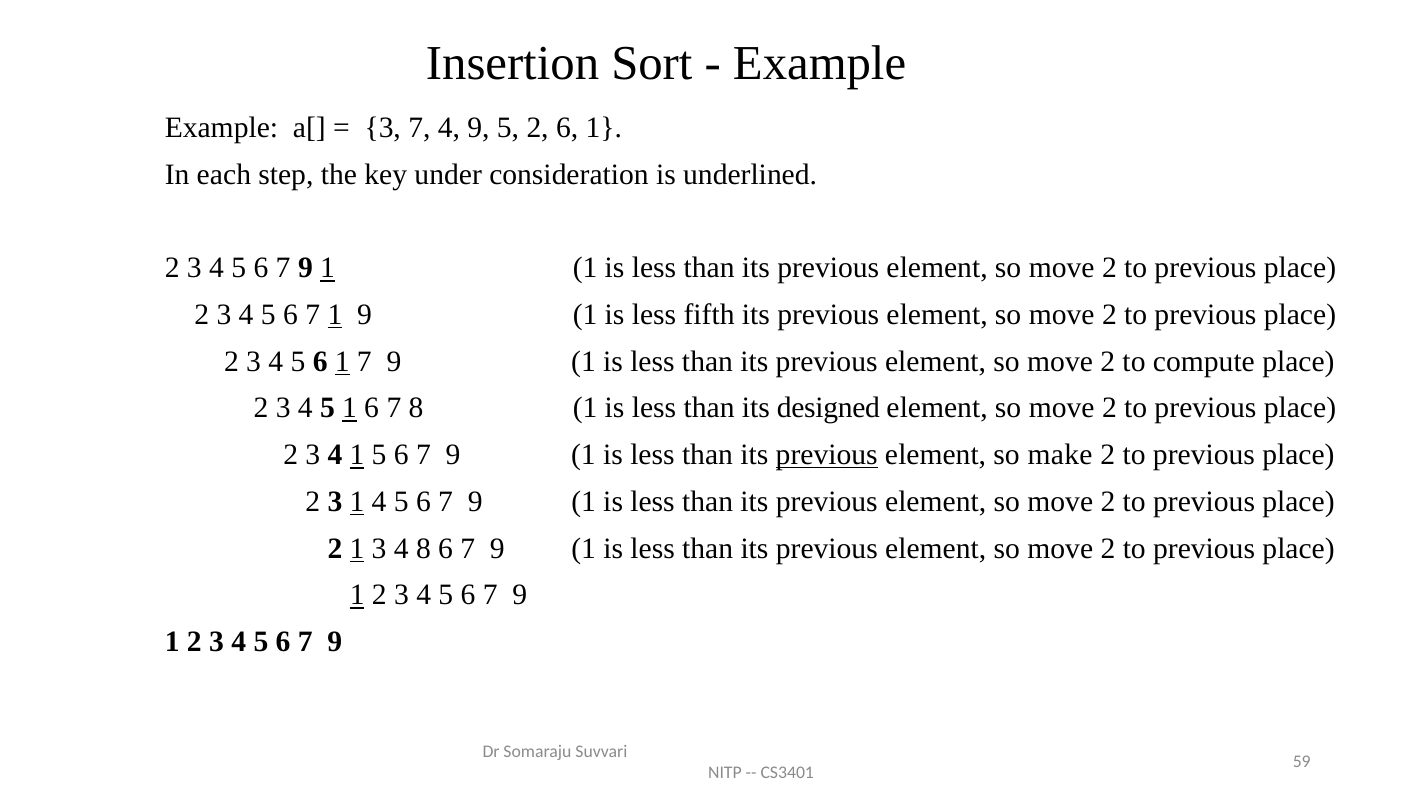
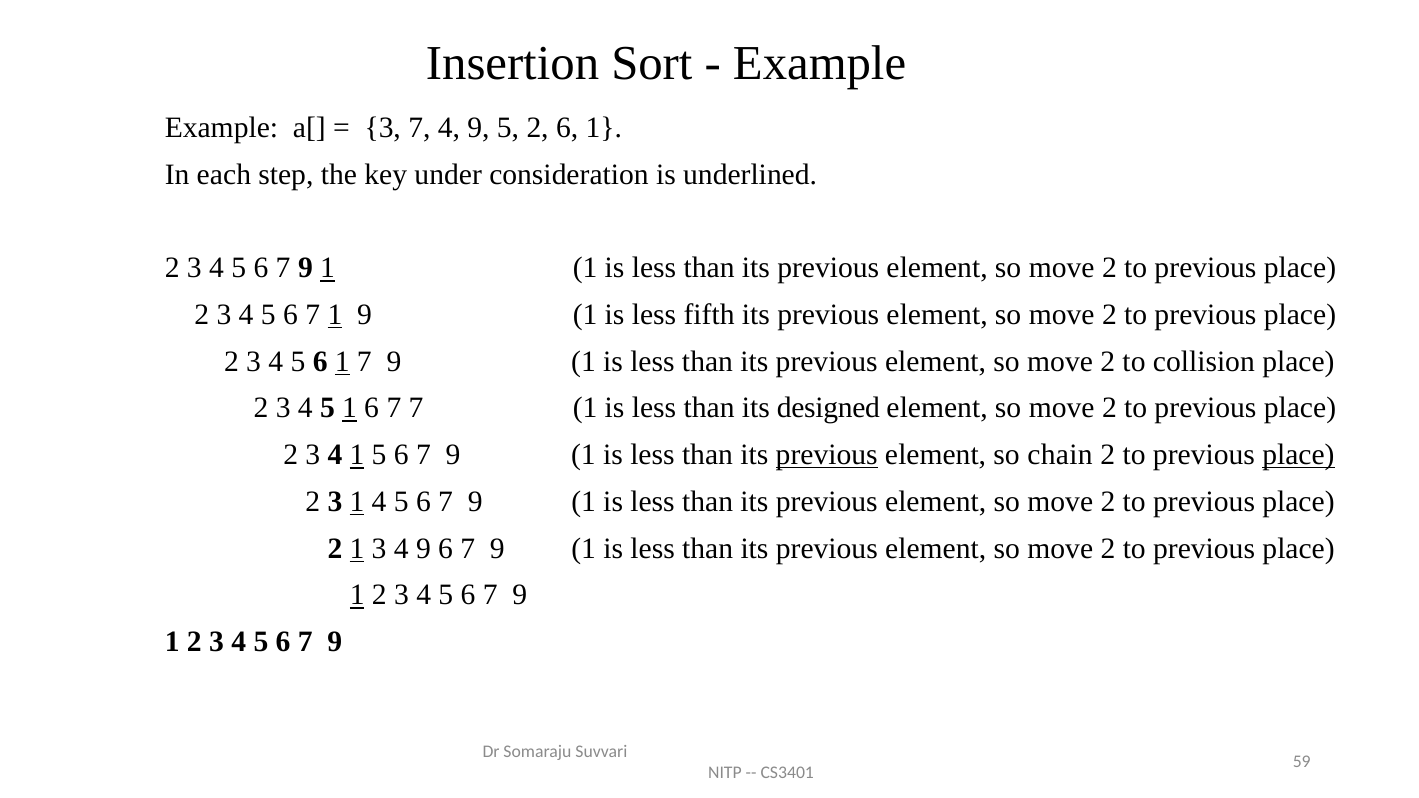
compute: compute -> collision (1204, 361)
7 8: 8 -> 7 (416, 408)
make: make -> chain (1060, 455)
place underline: none -> present (1298, 455)
3 4 8: 8 -> 9 (423, 548)
